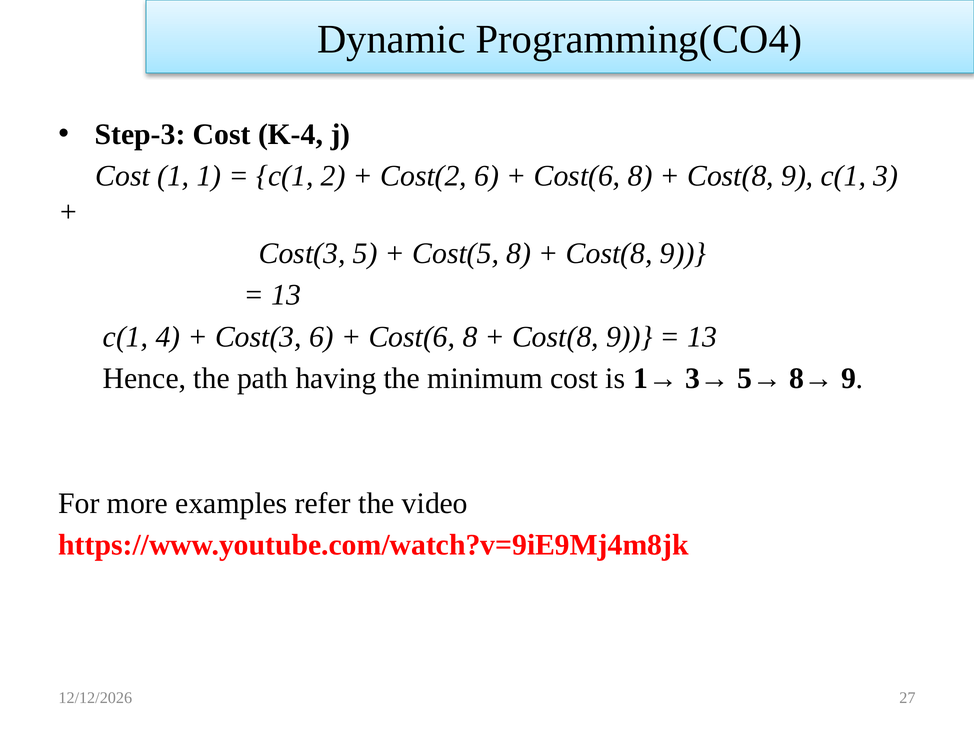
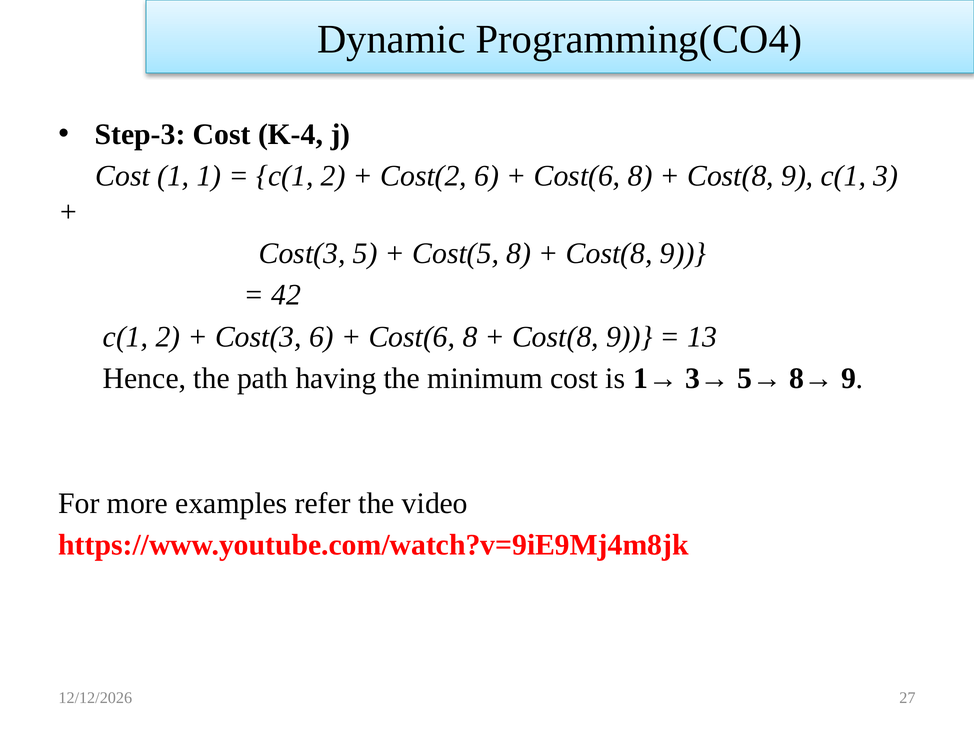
13: 13 -> 42 (286, 295)
4: 4 -> 2 (168, 336)
